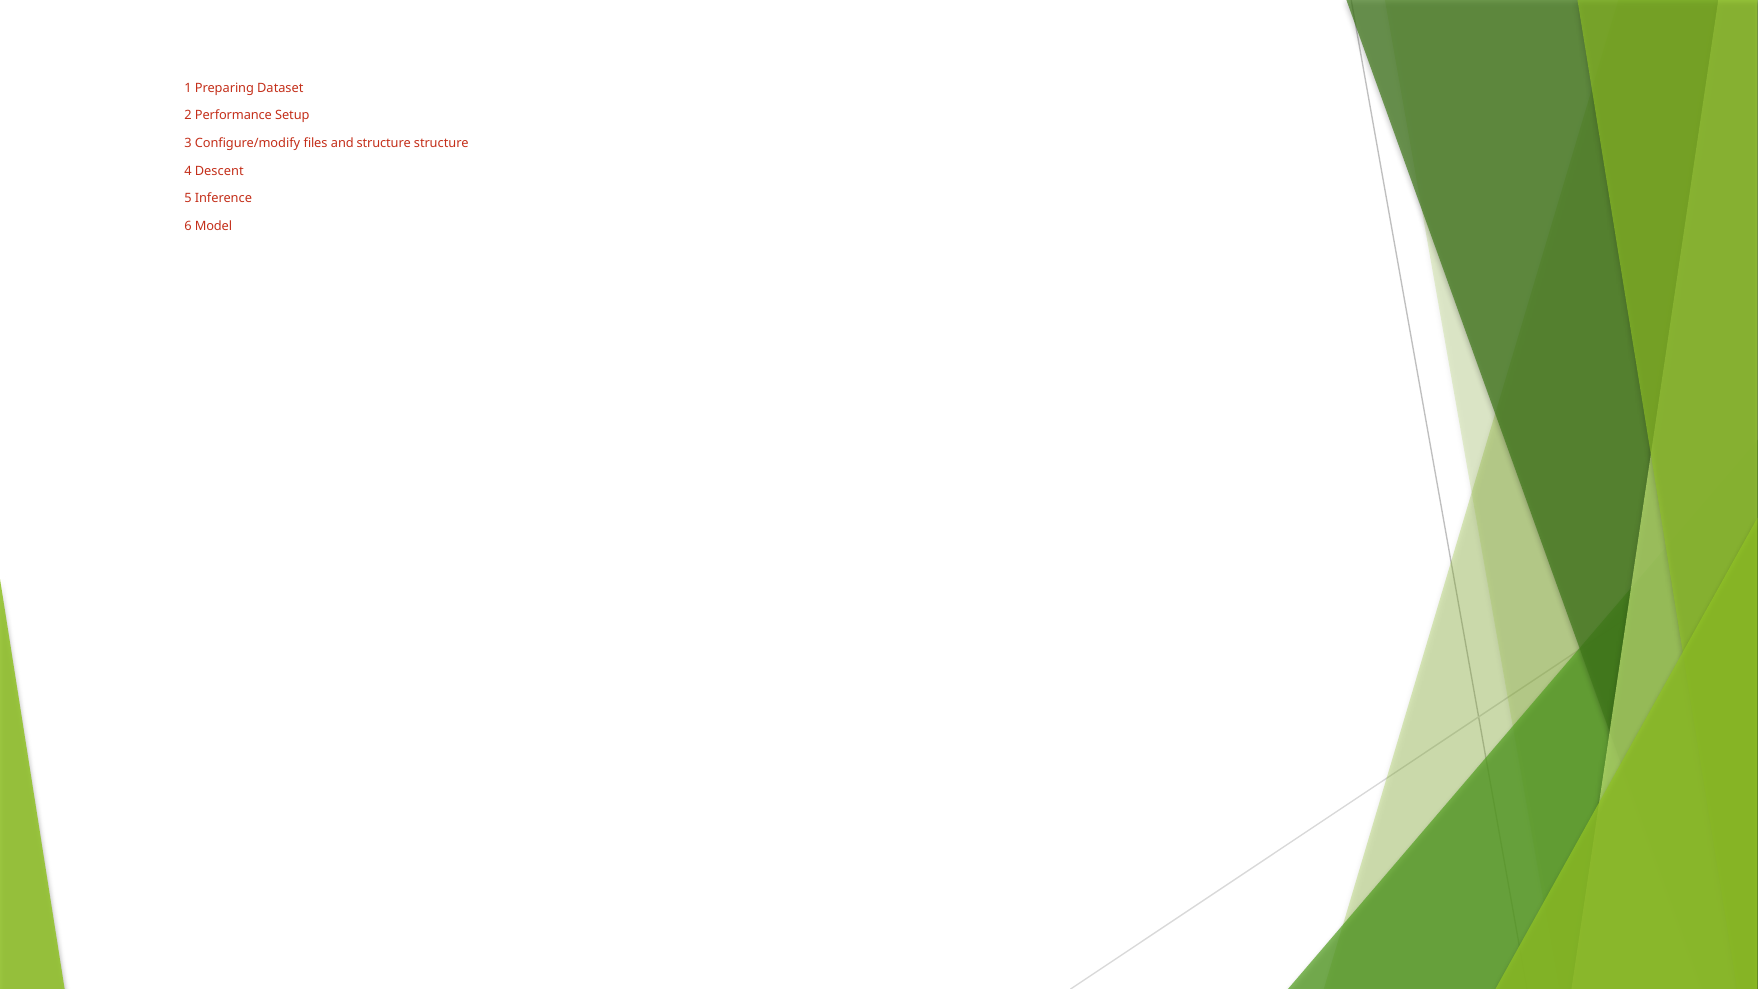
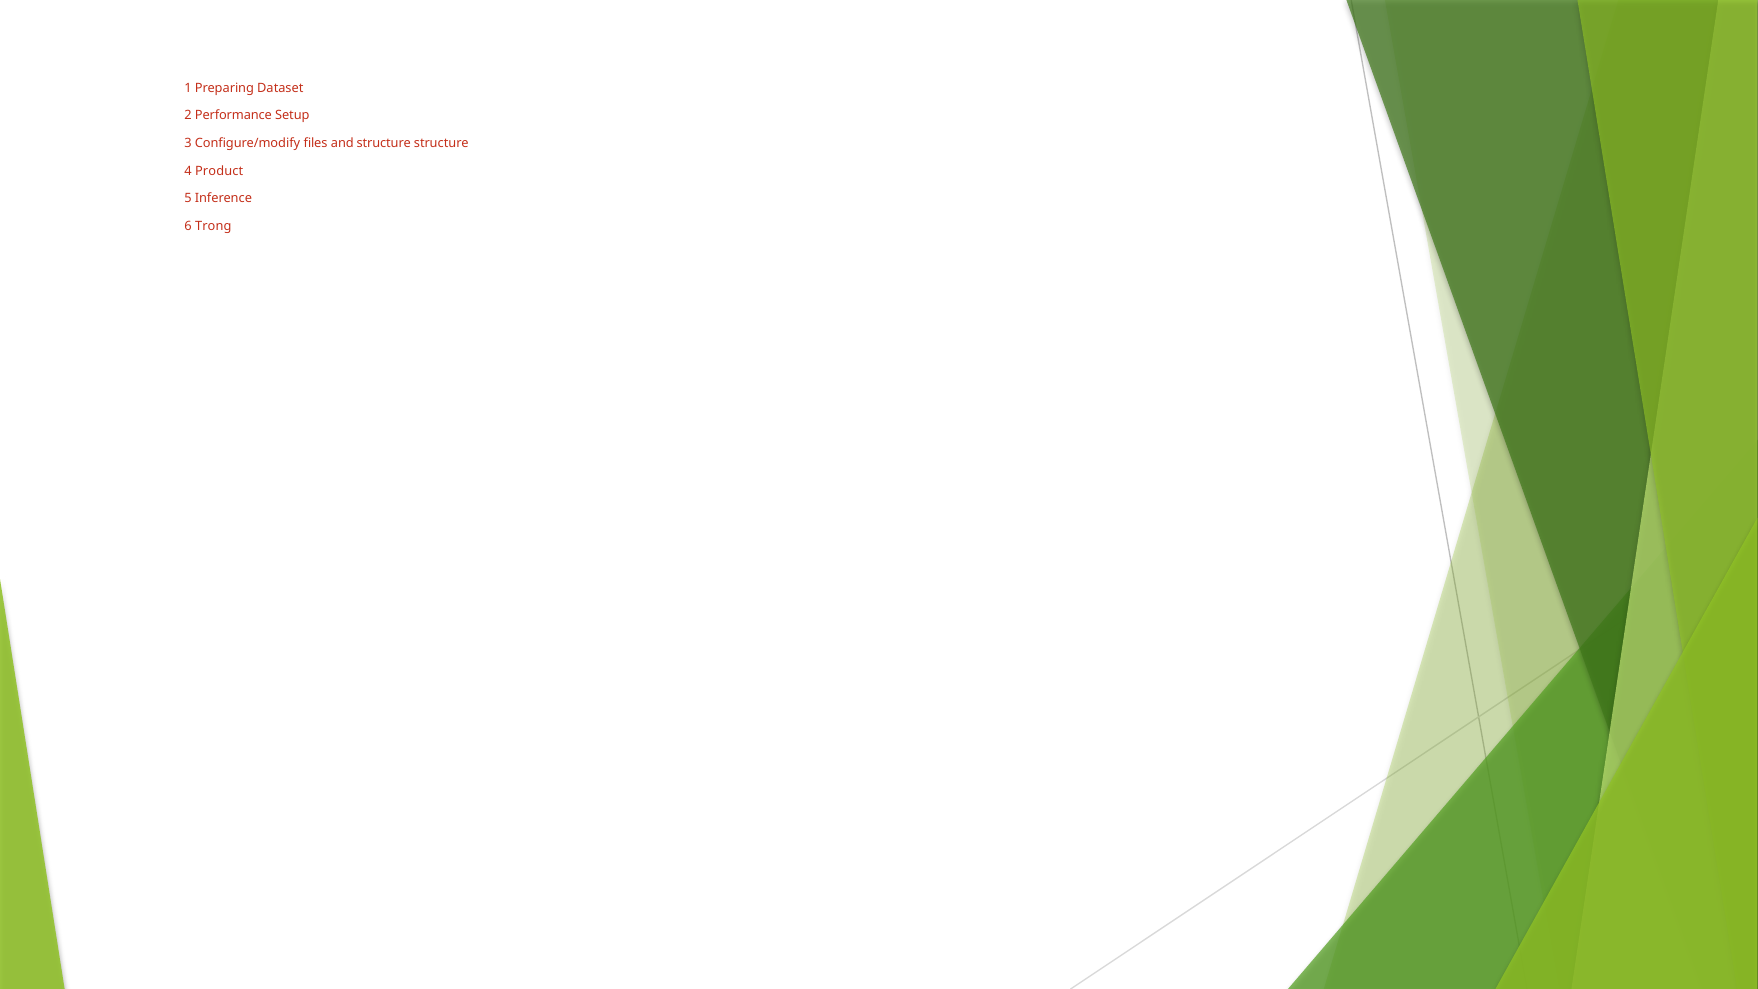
Descent: Descent -> Product (219, 171)
Model: Model -> Trong (213, 226)
